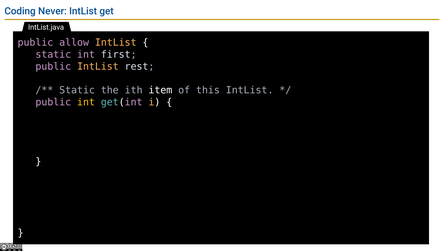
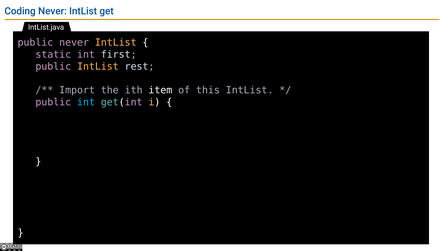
public allow: allow -> never (74, 43)
Static: Static -> Import (77, 90)
int colour: yellow -> light blue (86, 102)
